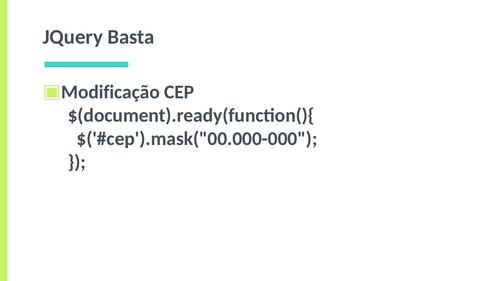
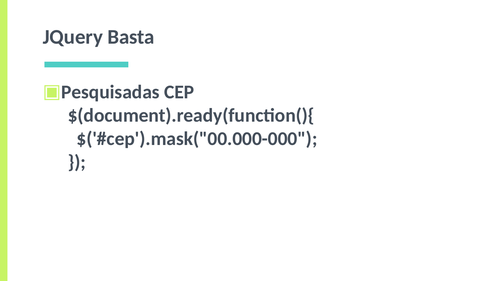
Modificação: Modificação -> Pesquisadas (110, 92)
